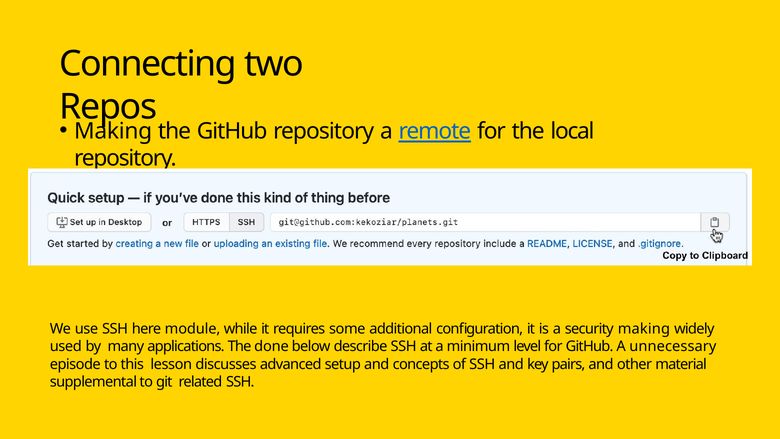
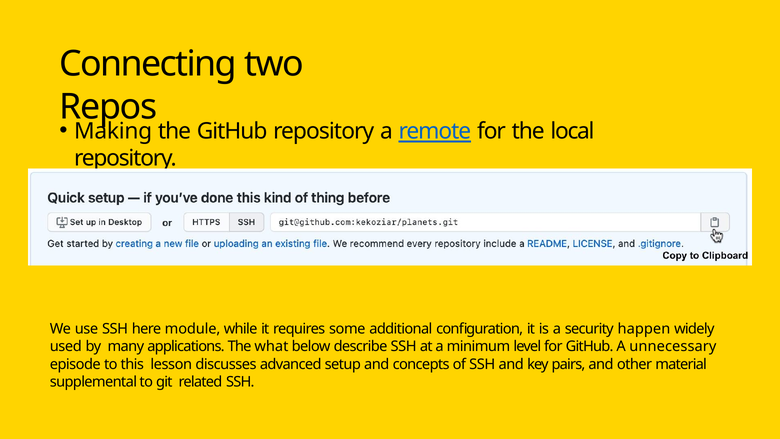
security making: making -> happen (644, 329)
done: done -> what (271, 346)
